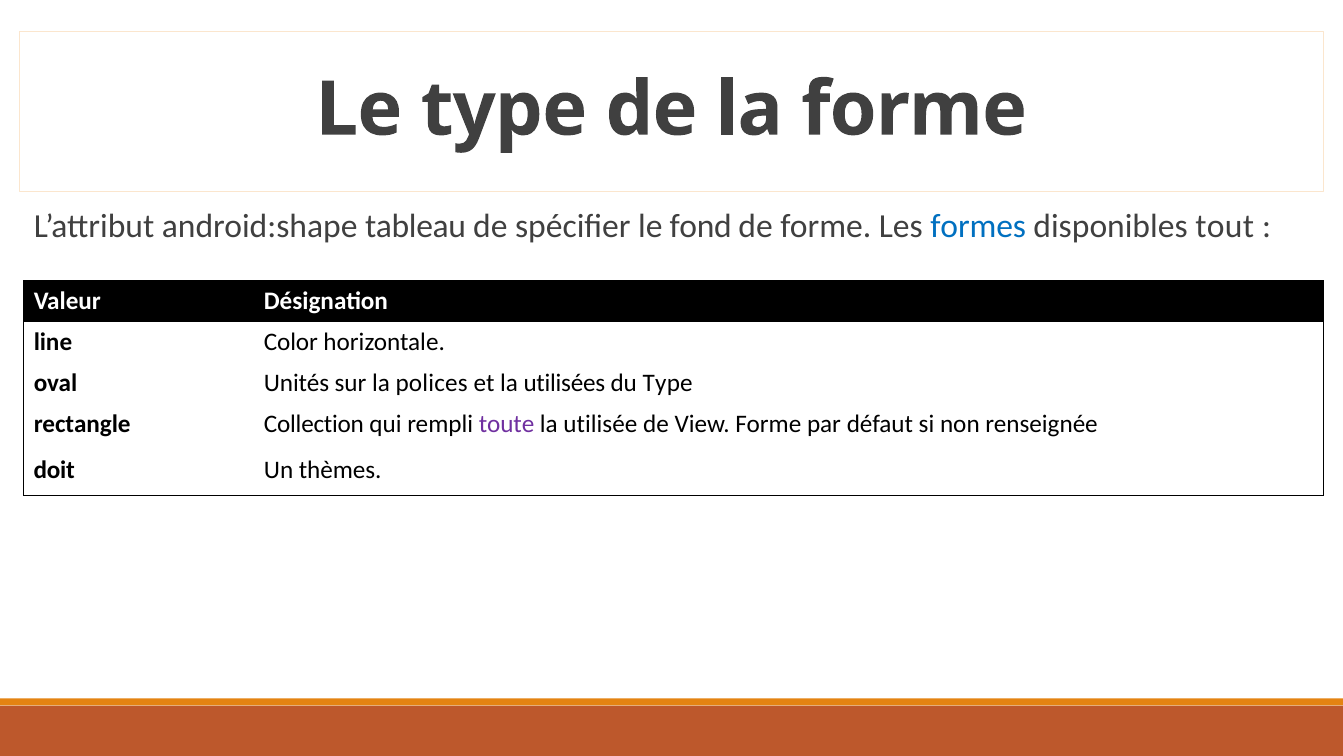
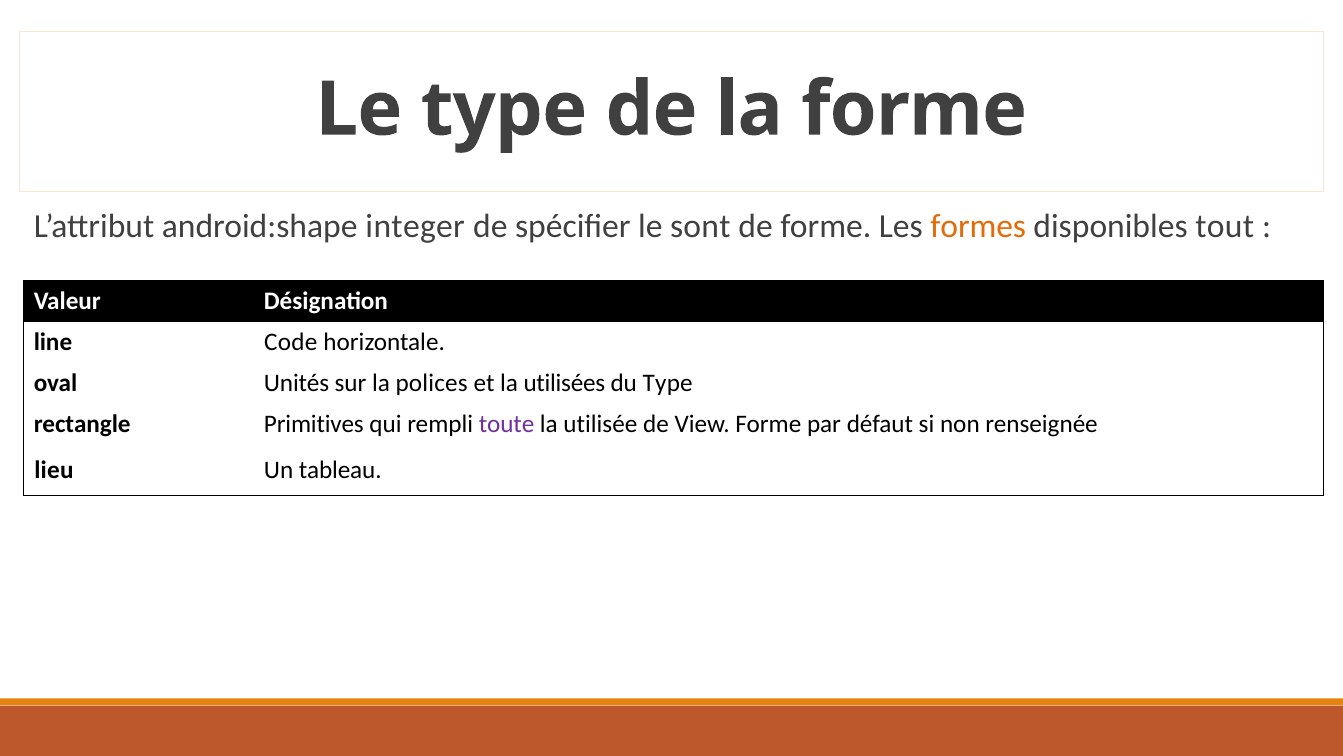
tableau: tableau -> integer (415, 226)
fond: fond -> sont (700, 226)
formes colour: blue -> orange (978, 226)
Color: Color -> Code (291, 342)
Collection: Collection -> Primitives (314, 424)
doit: doit -> lieu (54, 470)
thèmes: thèmes -> tableau (340, 470)
